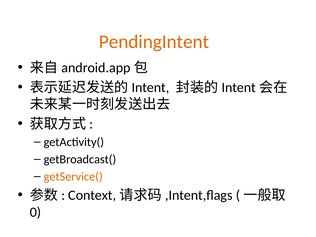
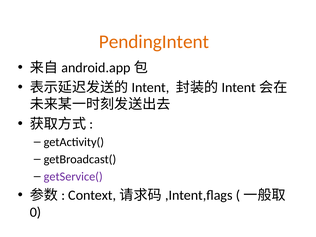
getService( colour: orange -> purple (73, 177)
